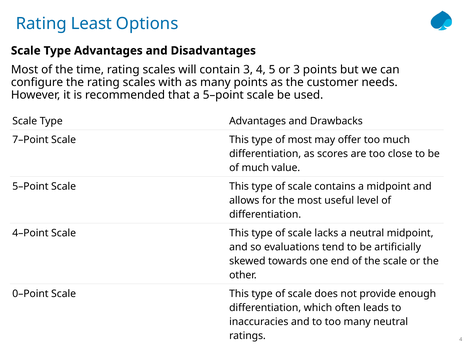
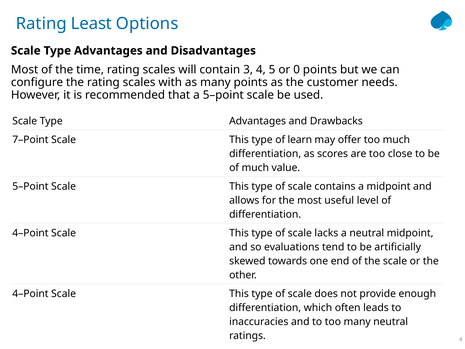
or 3: 3 -> 0 (297, 70)
of most: most -> learn (300, 140)
0–Point: 0–Point -> 4–Point (30, 294)
